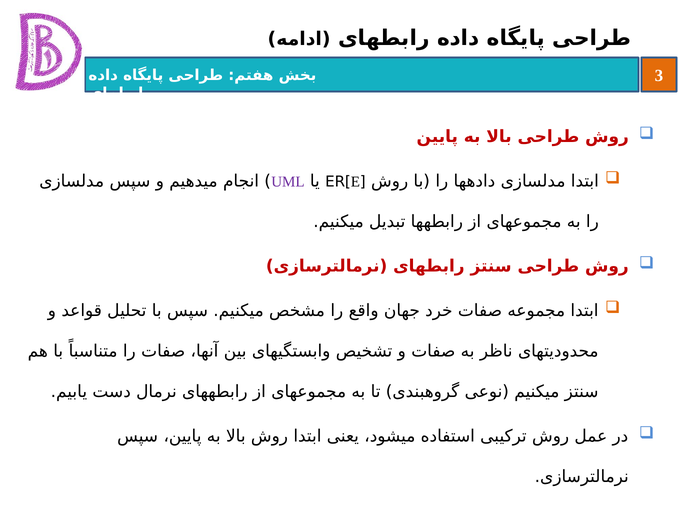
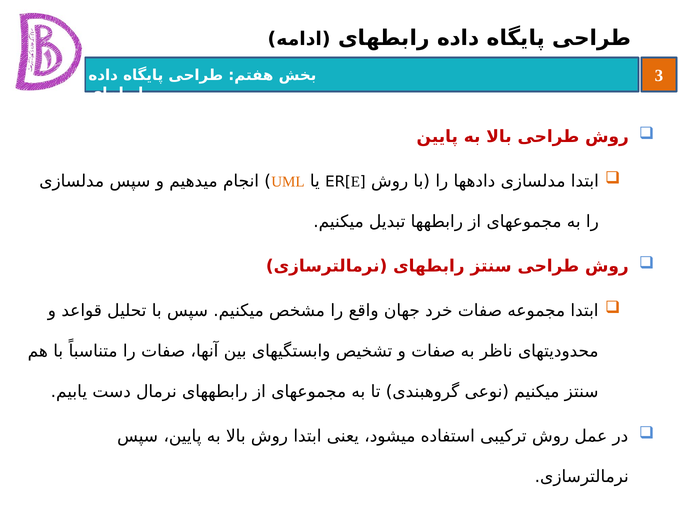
UML colour: purple -> orange (288, 182)
